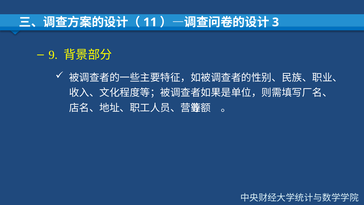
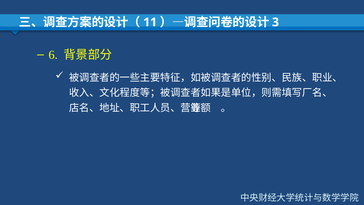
9: 9 -> 6 (53, 55)
